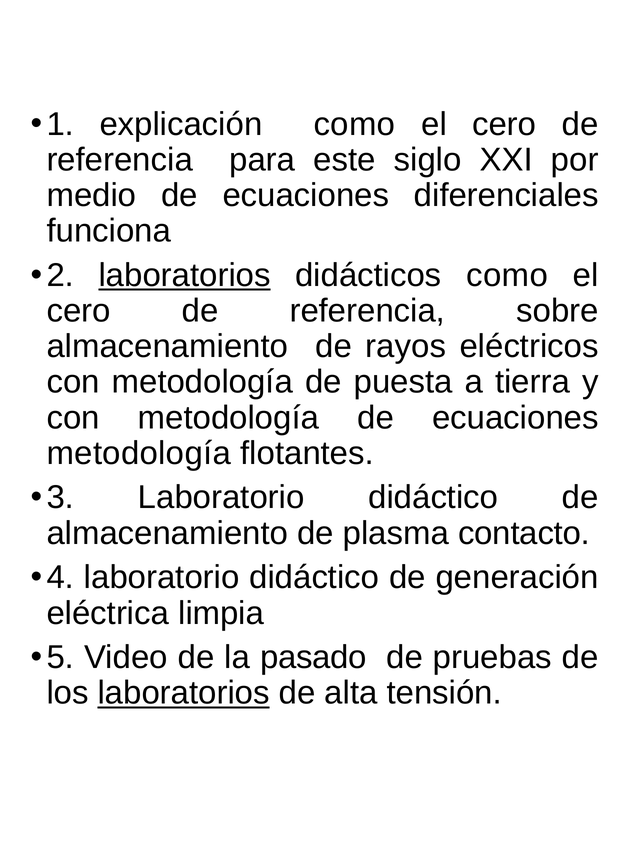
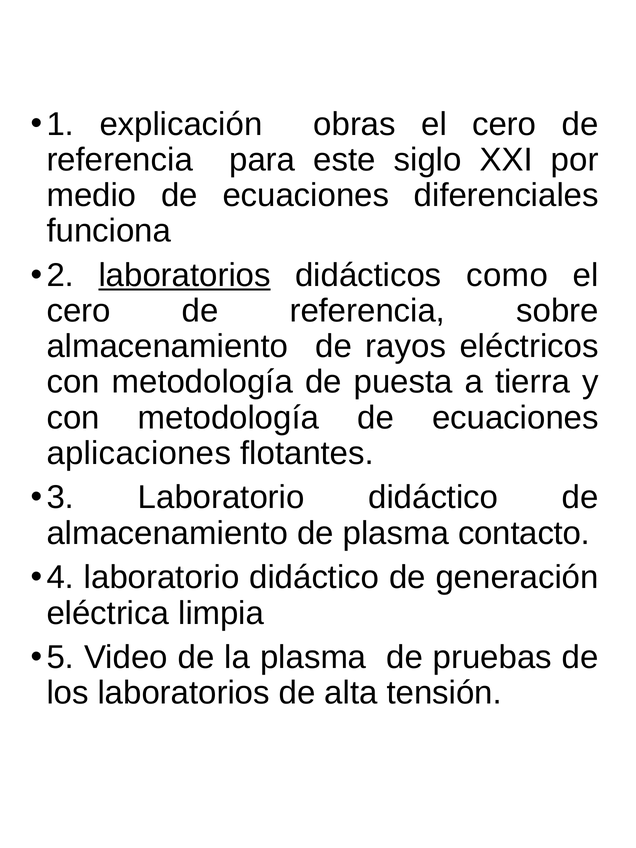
explicación como: como -> obras (355, 124)
metodología: metodología -> aplicaciones (139, 453)
la pasado: pasado -> plasma (313, 658)
laboratorios underline: present -> none (184, 693)
